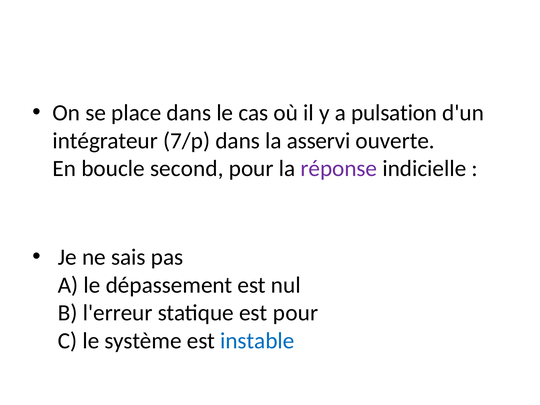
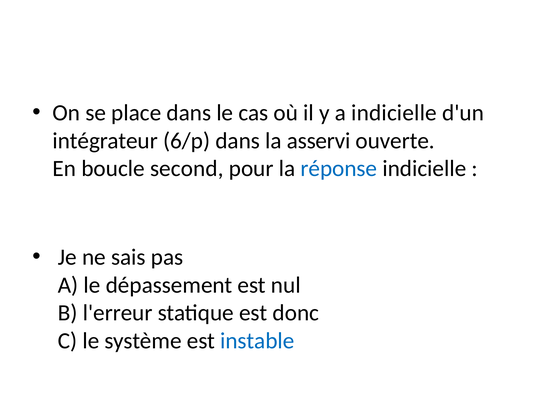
a pulsation: pulsation -> indicielle (394, 113)
7/p: 7/p -> 6/p (187, 141)
réponse colour: purple -> blue (339, 169)
est pour: pour -> donc (296, 313)
